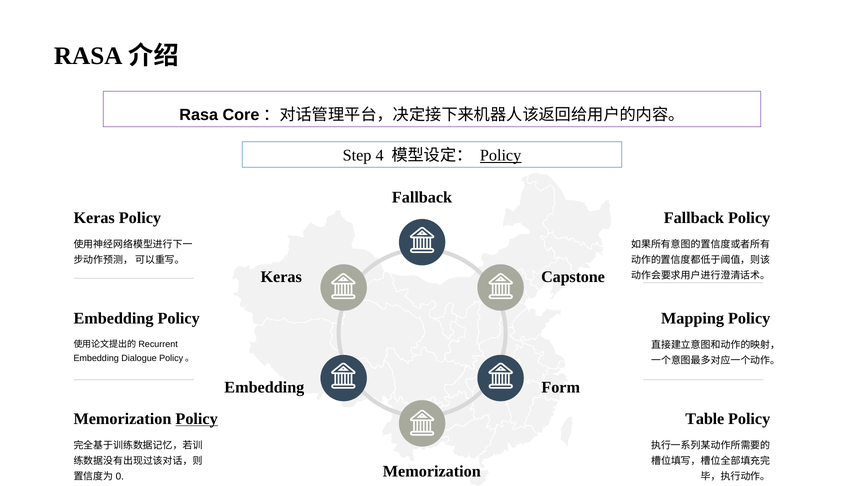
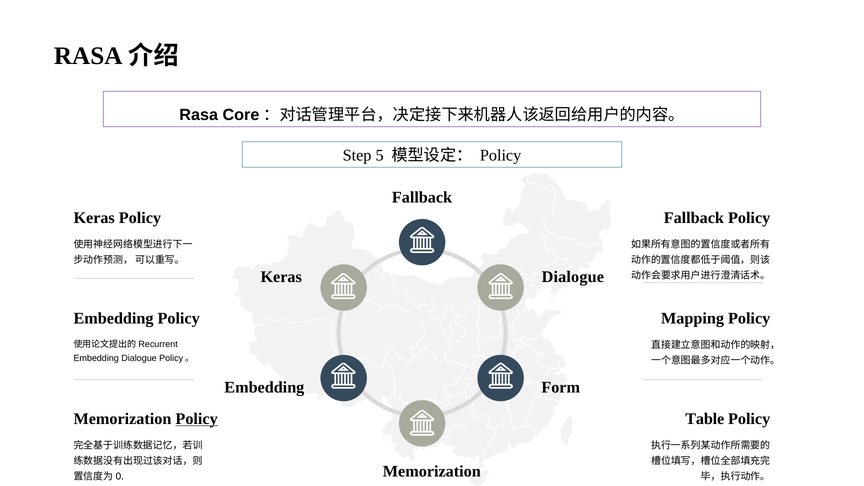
4: 4 -> 5 (380, 156)
Policy underline: present -> none (501, 156)
Capstone: Capstone -> Dialogue (573, 277)
